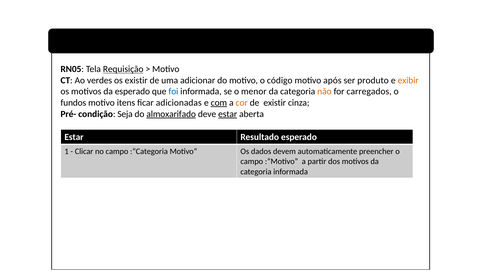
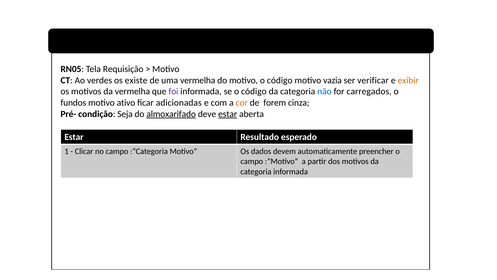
Requisição underline: present -> none (123, 69)
os existir: existir -> existe (136, 80)
uma adicionar: adicionar -> vermelha (198, 80)
após: após -> vazia (332, 80)
produto: produto -> verificar (373, 80)
da esperado: esperado -> vermelha (132, 91)
foi colour: blue -> purple (173, 91)
se o menor: menor -> código (254, 91)
não colour: orange -> blue (324, 91)
itens: itens -> ativo (126, 103)
com underline: present -> none (219, 103)
de existir: existir -> forem (275, 103)
